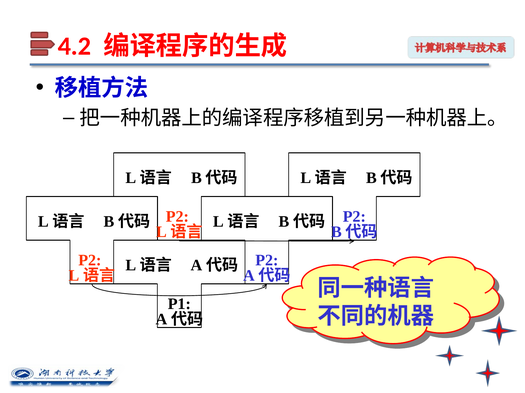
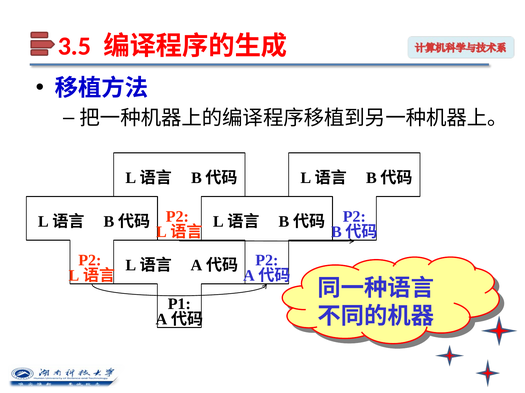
4.2: 4.2 -> 3.5 (74, 46)
